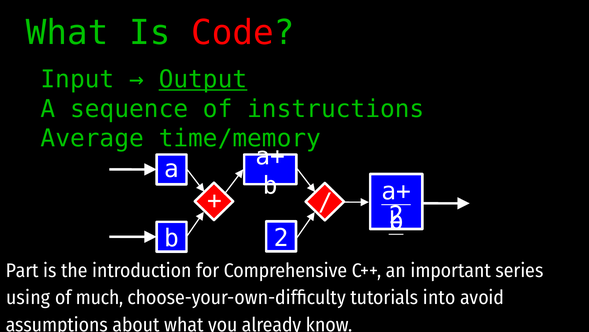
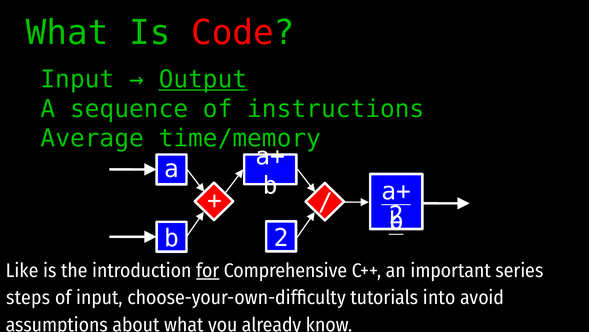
Part: Part -> Like (22, 270)
for underline: none -> present (208, 270)
using: using -> steps (28, 297)
of much: much -> input (100, 297)
